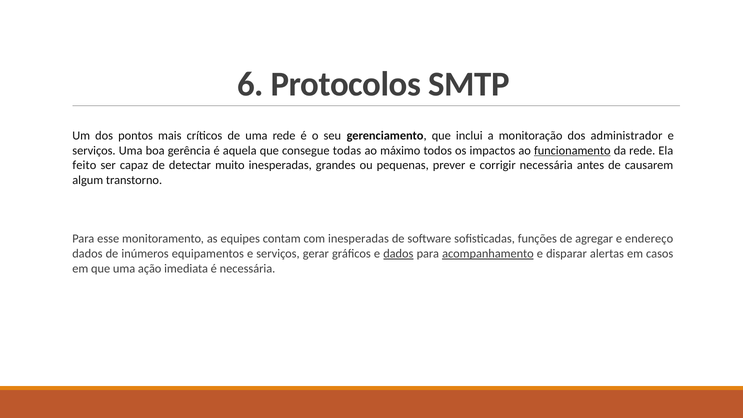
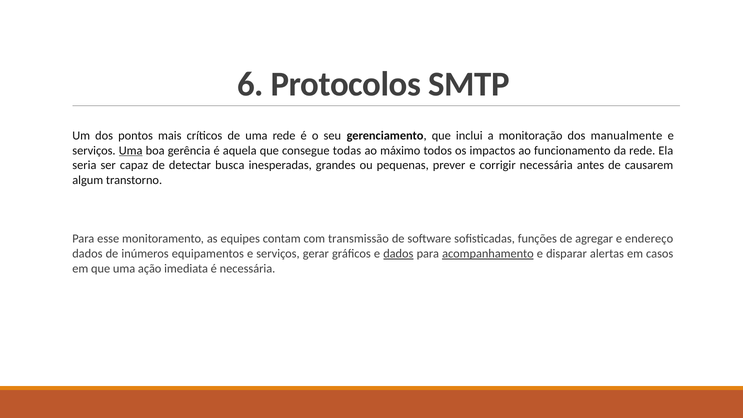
administrador: administrador -> manualmente (626, 136)
Uma underline: none -> present (131, 150)
funcionamento underline: present -> none (572, 150)
feito: feito -> seria (84, 165)
muito: muito -> busca (230, 165)
com inesperadas: inesperadas -> transmissão (358, 239)
